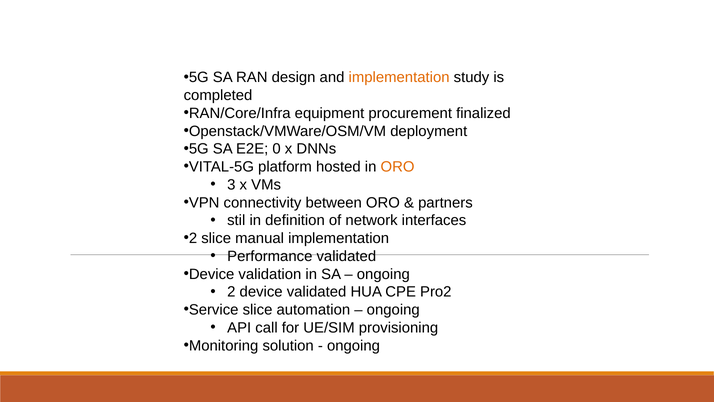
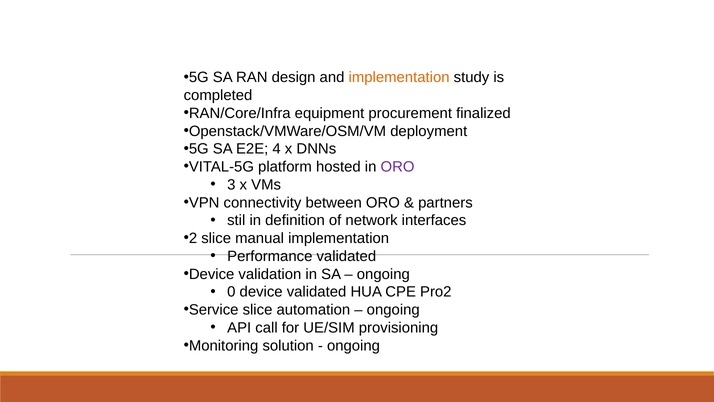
0: 0 -> 4 (277, 149)
ORO colour: orange -> purple (398, 167)
2: 2 -> 0 (231, 292)
